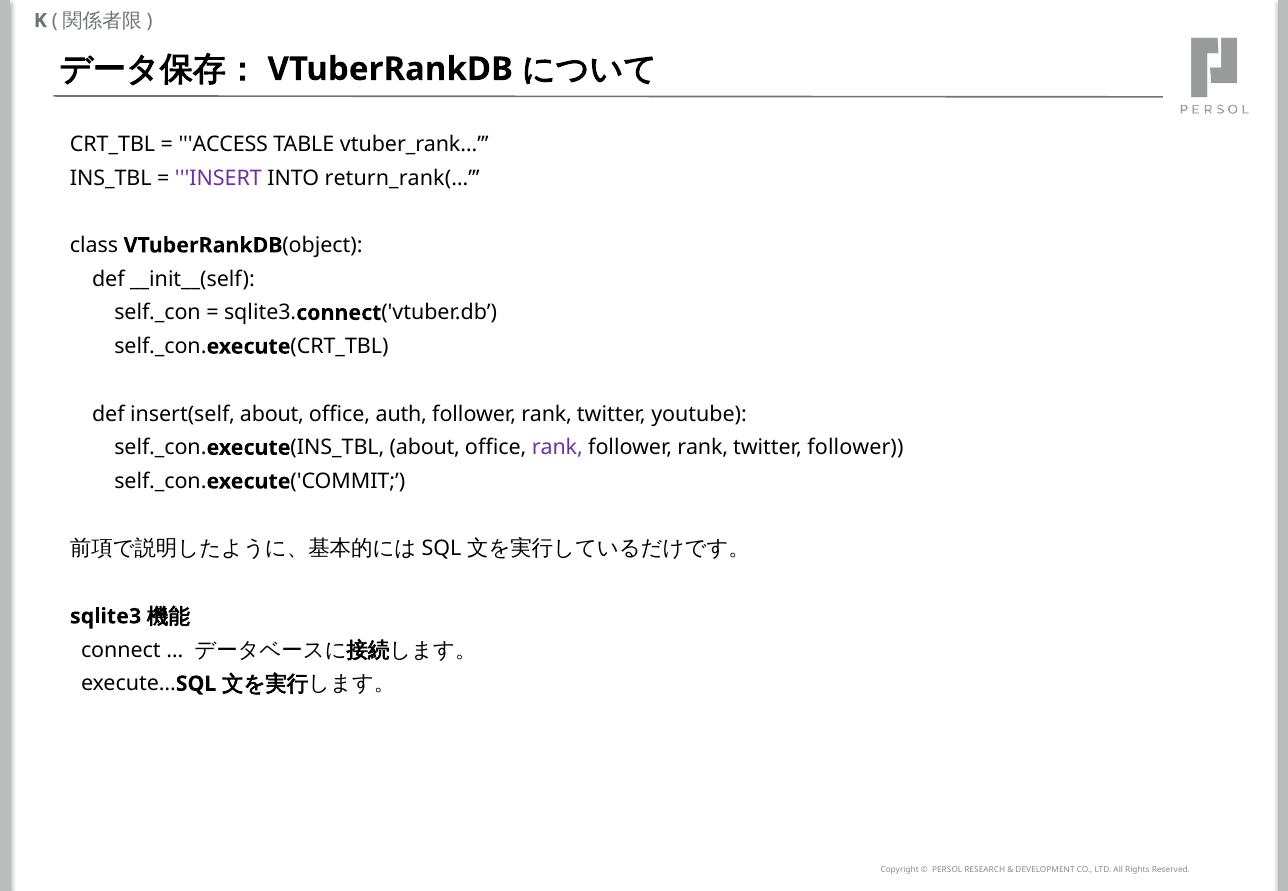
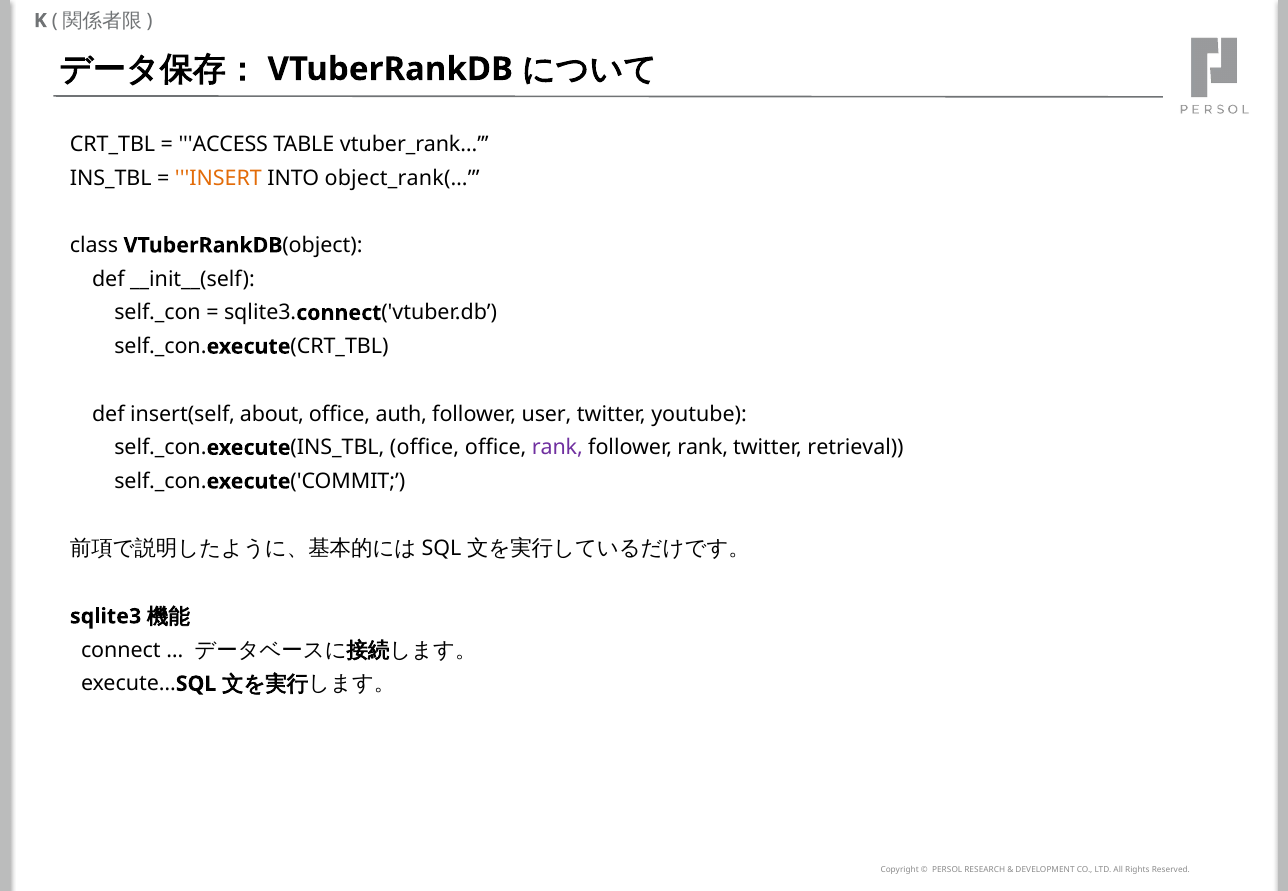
INSERT colour: purple -> orange (218, 178)
return_rank(…: return_rank(… -> object_rank(… (402, 178)
rank: rank -> user (547, 414)
self._con.execute(INS_TBL about: about -> office (425, 448)
twitter follower: follower -> retrieval (856, 448)
